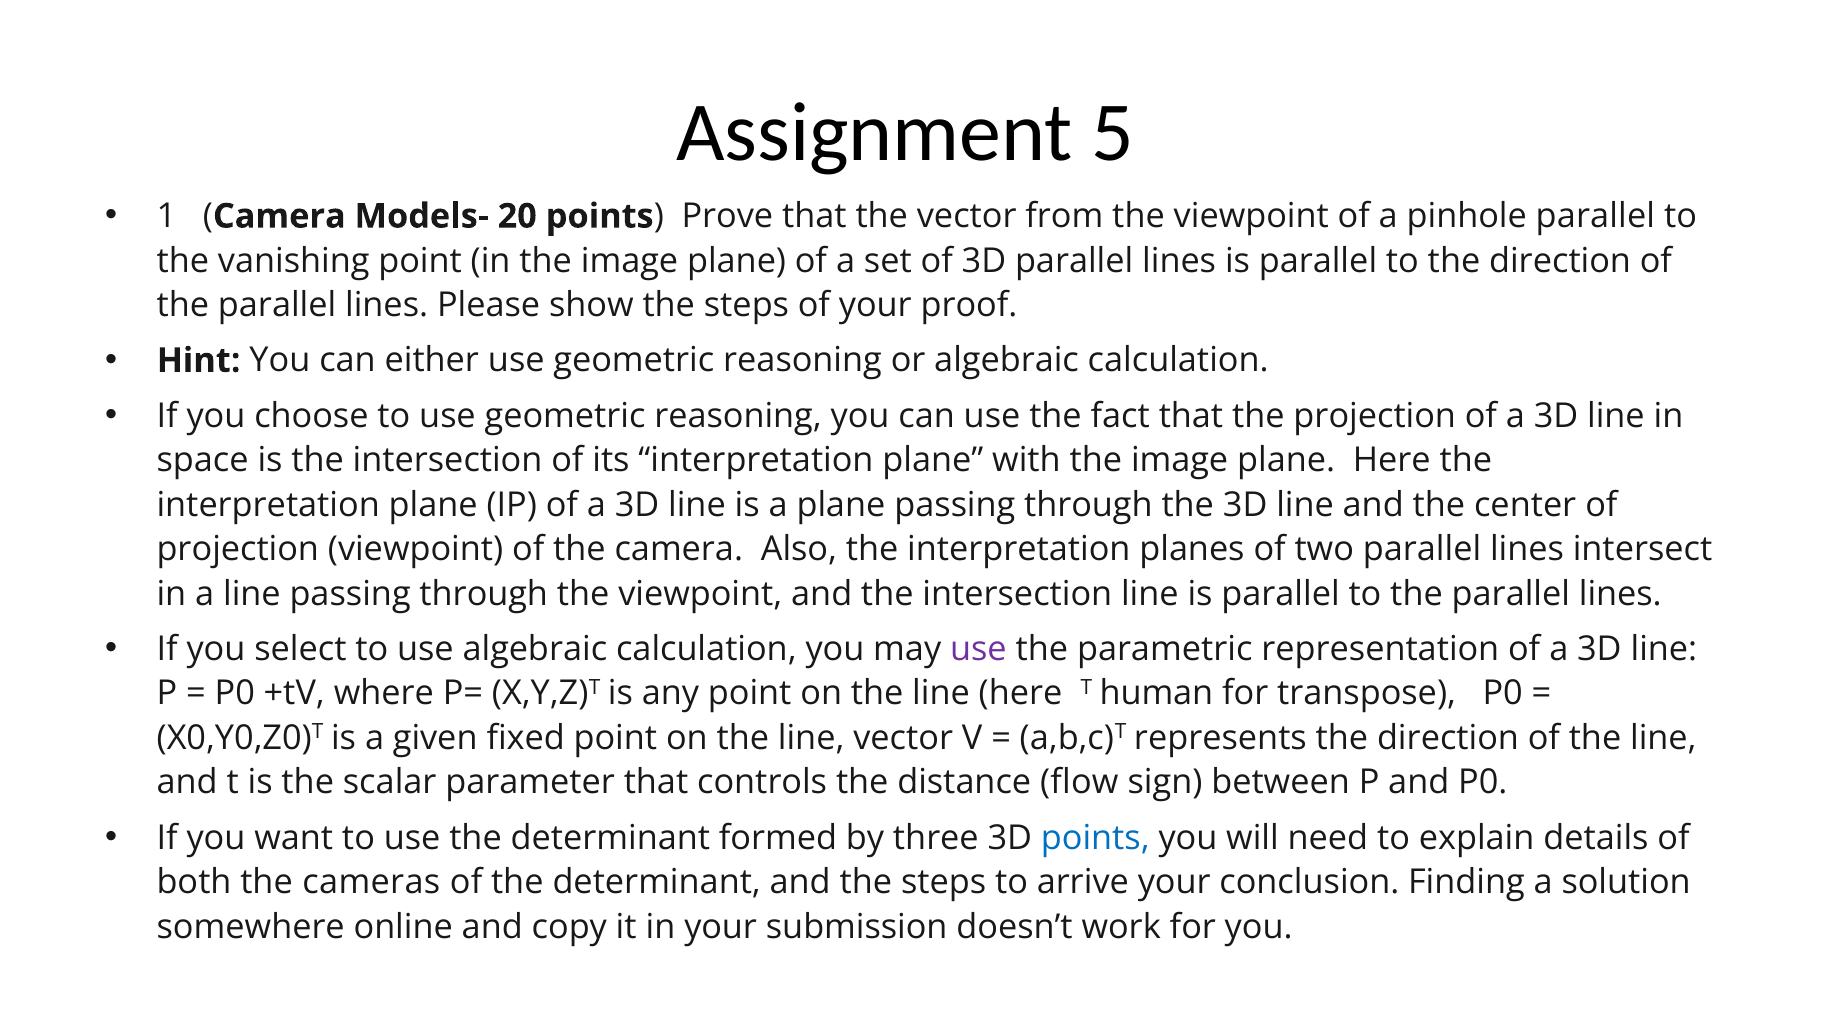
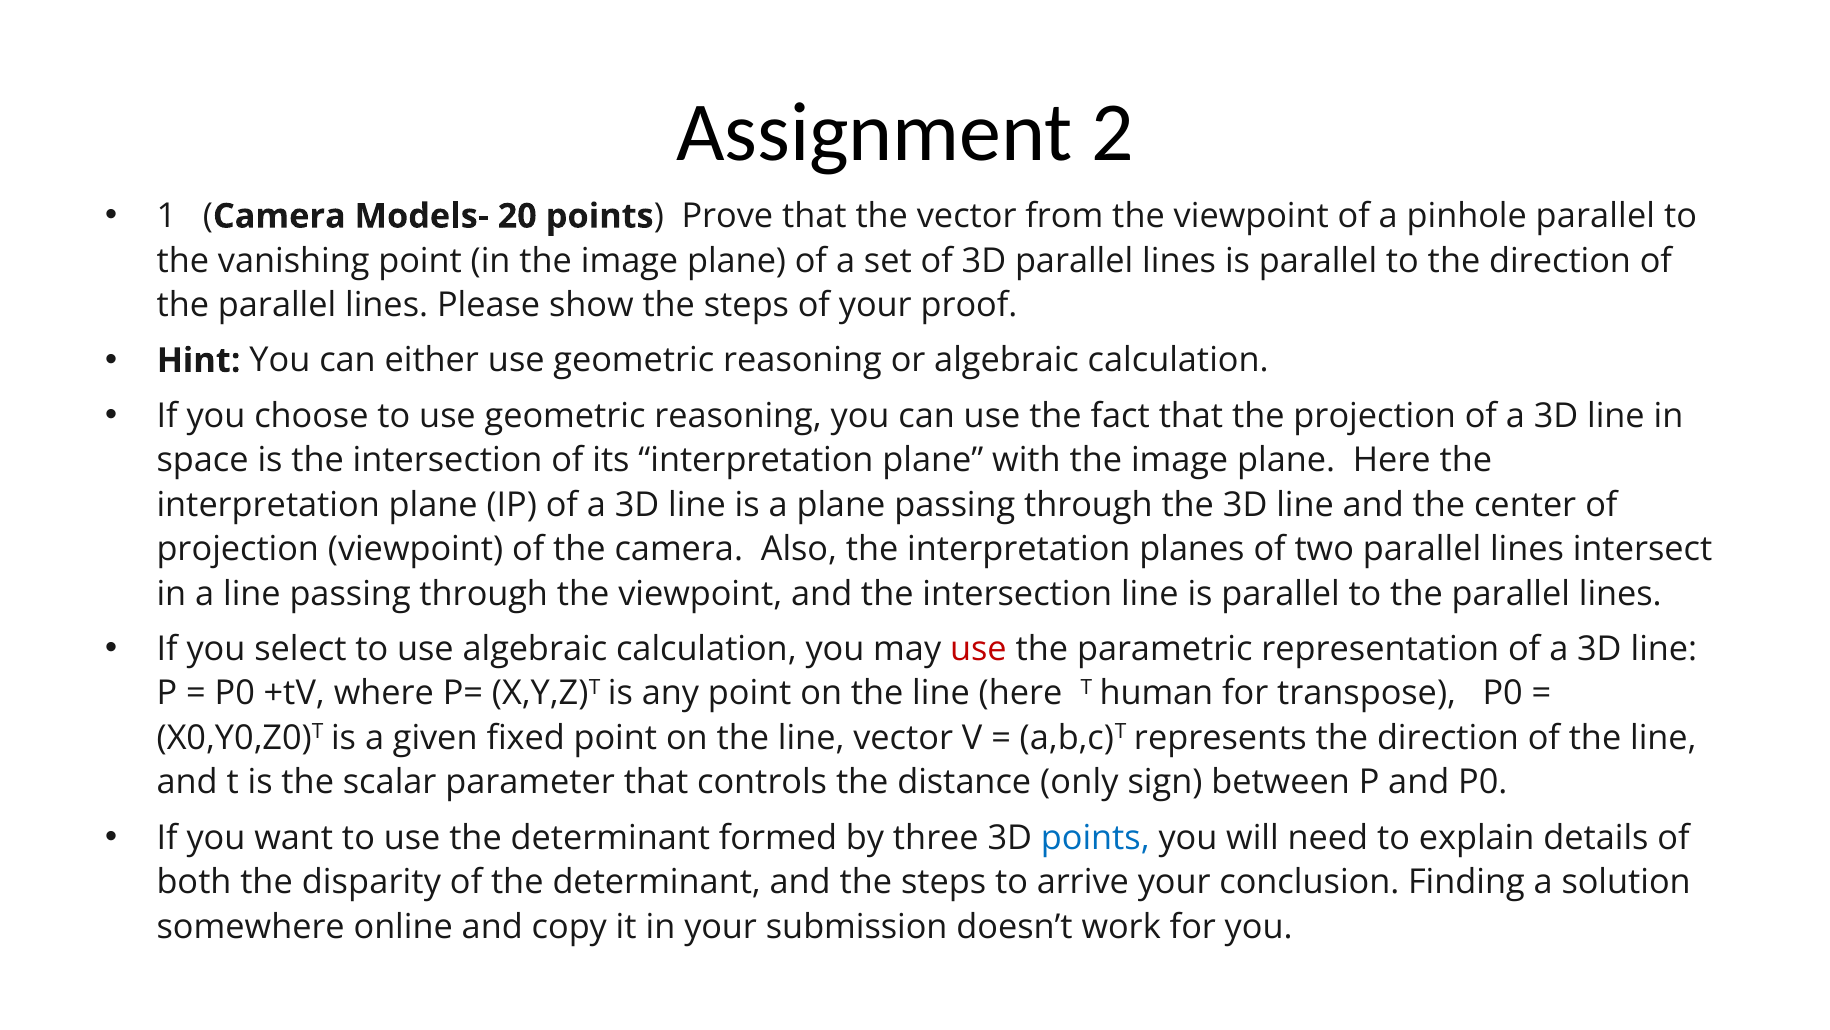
5: 5 -> 2 (1113, 133)
use colour: purple -> red (978, 649)
flow: flow -> only (1079, 782)
cameras: cameras -> disparity (371, 882)
